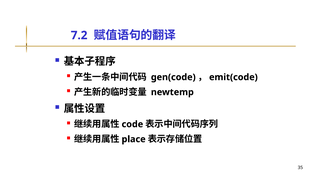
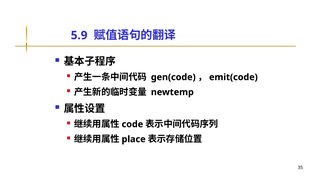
7.2: 7.2 -> 5.9 (79, 35)
